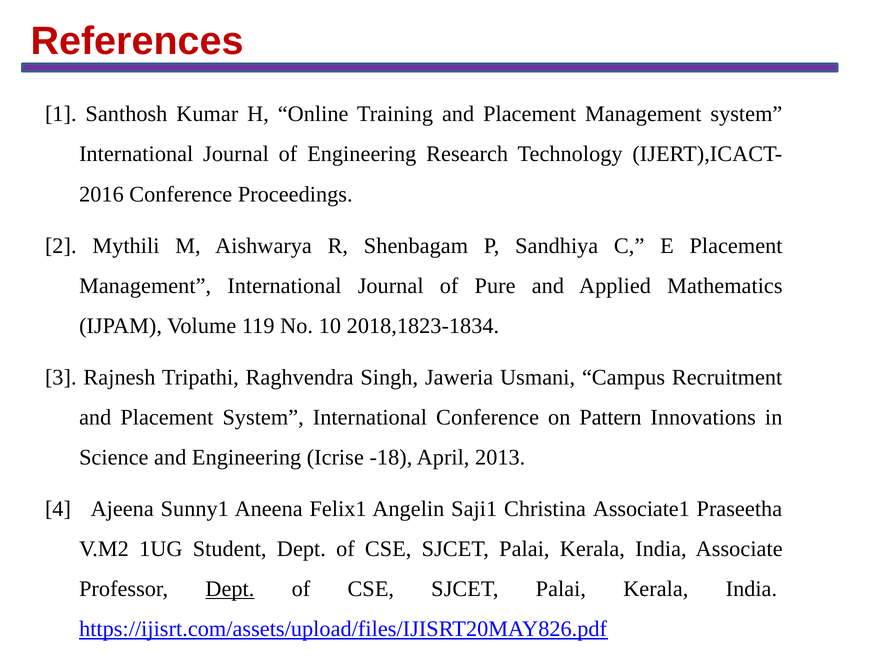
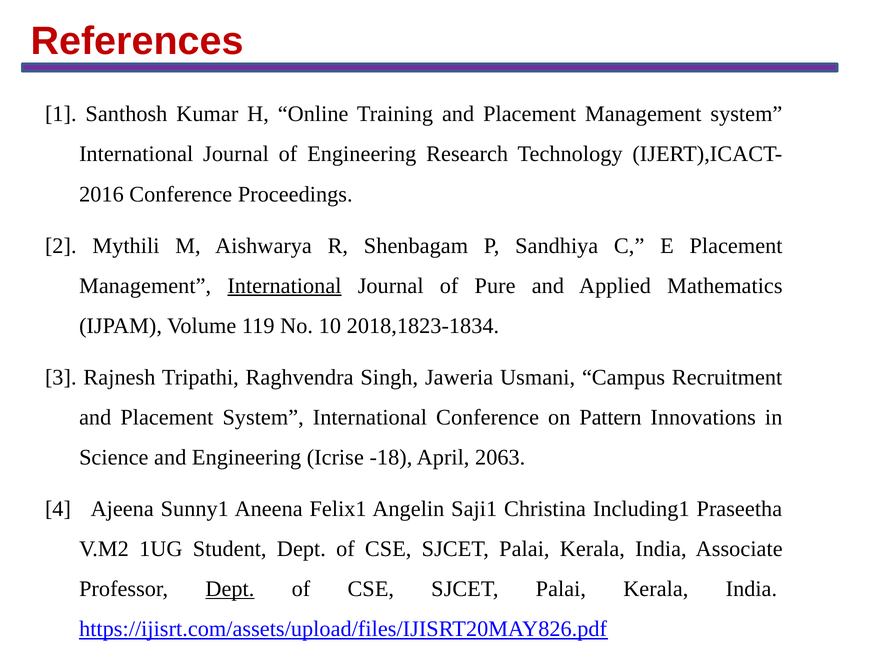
International underline: none -> present (284, 286)
2013: 2013 -> 2063 (500, 457)
Associate1: Associate1 -> Including1 (641, 509)
